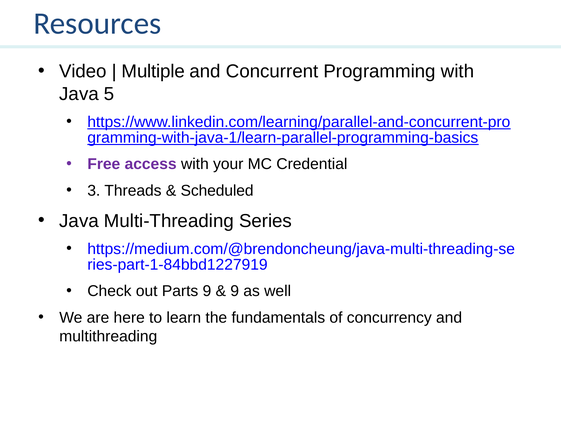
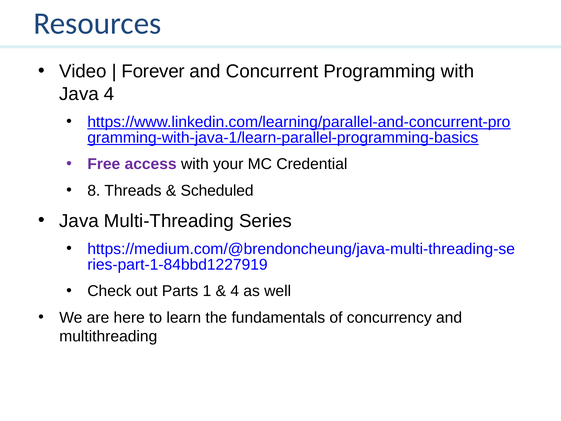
Multiple: Multiple -> Forever (153, 71)
Java 5: 5 -> 4 (109, 94)
3: 3 -> 8 (94, 191)
Parts 9: 9 -> 1 (207, 291)
9: 9 -> 4 (235, 291)
